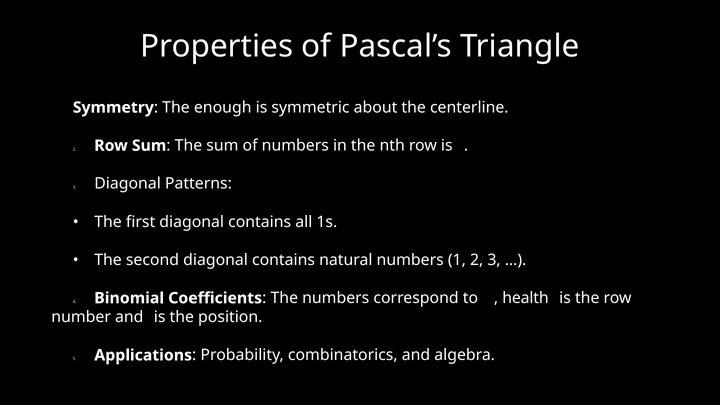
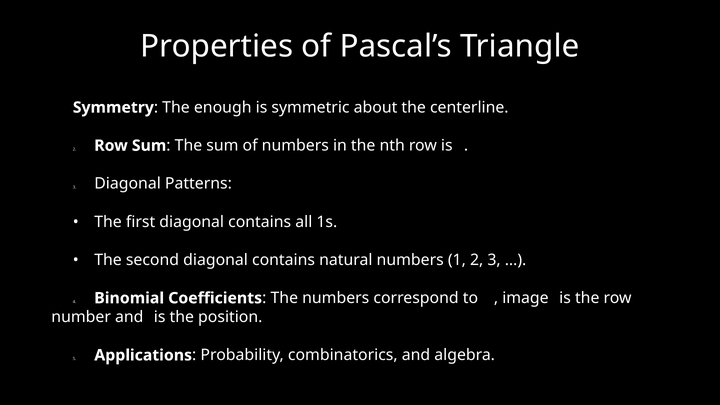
health: health -> image (525, 298)
